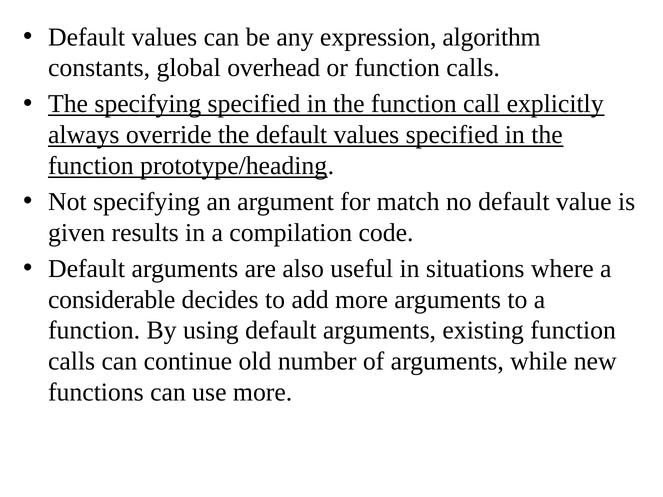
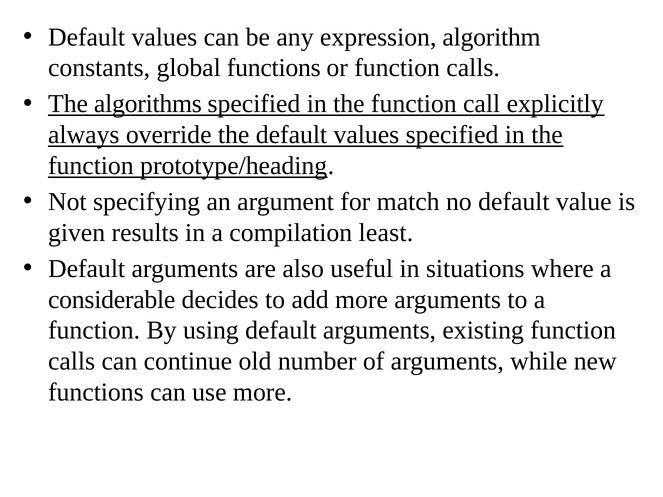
global overhead: overhead -> functions (274, 68)
The specifying: specifying -> algorithms (148, 104)
code: code -> least (386, 233)
